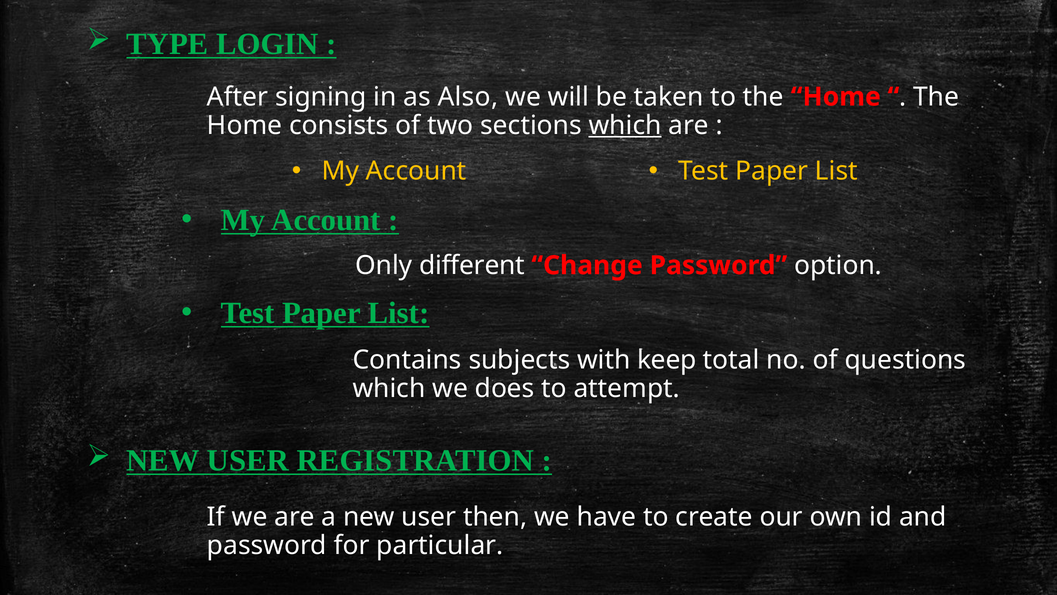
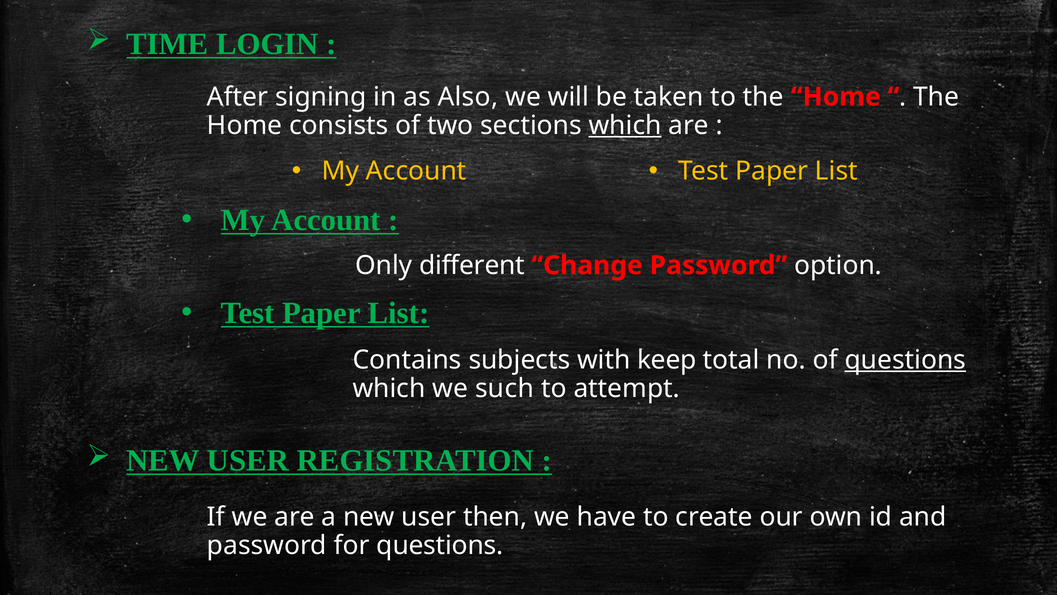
TYPE: TYPE -> TIME (167, 44)
questions underline: none -> present (905, 360)
does: does -> such (504, 388)
for particular: particular -> questions (440, 545)
